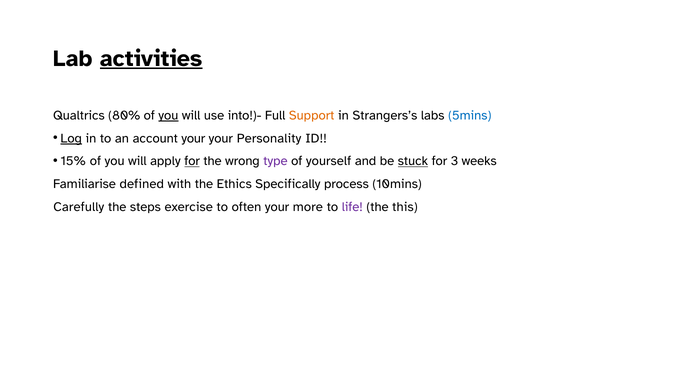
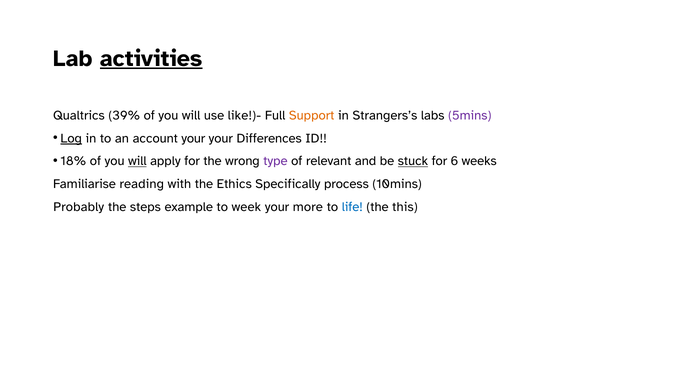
80%: 80% -> 39% (124, 116)
you underline: present -> none (168, 116)
into!)-: into!)- -> like!)- (244, 116)
5mins colour: blue -> purple (470, 116)
Personality: Personality -> Differences (269, 138)
15%: 15% -> 18% (73, 161)
will underline: none -> present (137, 161)
for underline: present -> none (192, 161)
yourself: yourself -> relevant (329, 161)
3: 3 -> 6 (454, 161)
defined: defined -> reading (142, 184)
Carefully: Carefully -> Probably (79, 207)
exercise: exercise -> example (189, 207)
often: often -> week (246, 207)
life colour: purple -> blue (352, 207)
